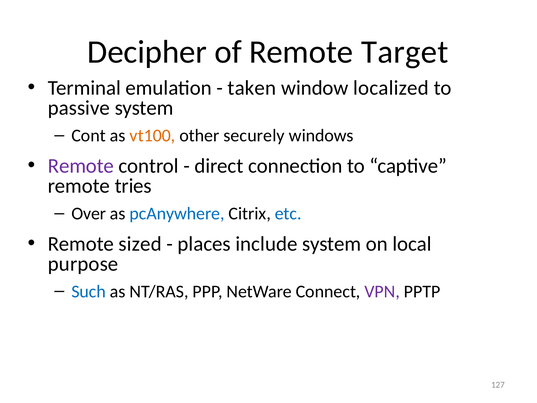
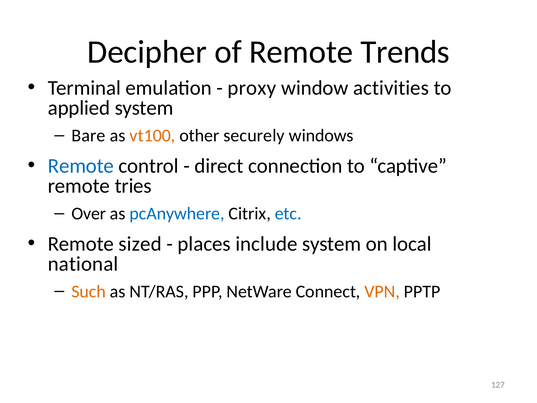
Target: Target -> Trends (405, 52)
taken: taken -> proxy (252, 88)
localized: localized -> activities (391, 88)
passive: passive -> applied (79, 108)
Cont: Cont -> Bare (89, 136)
Remote colour: purple -> blue (81, 166)
purpose: purpose -> national (83, 264)
Such colour: blue -> orange (89, 291)
VPN colour: purple -> orange (382, 291)
